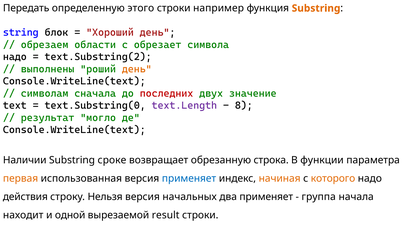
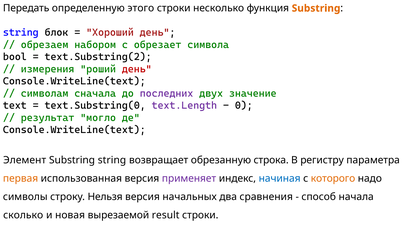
например: например -> несколько (219, 8)
области: области -> набором (95, 45)
надо: надо -> bool (15, 57)
выполнены: выполнены -> измерения (48, 69)
день colour: orange -> red (137, 69)
последних colour: red -> purple (167, 94)
8: 8 -> 0 (244, 106)
Наличии: Наличии -> Элемент (25, 161)
Substring сроке: сроке -> string (112, 161)
функции: функции -> регистру (322, 161)
применяет colour: blue -> purple (189, 179)
начиная colour: orange -> blue (280, 179)
действия: действия -> символы (25, 197)
два применяет: применяет -> сравнения (266, 197)
группа: группа -> способ (319, 197)
находит: находит -> сколько (23, 215)
одной: одной -> новая (70, 215)
